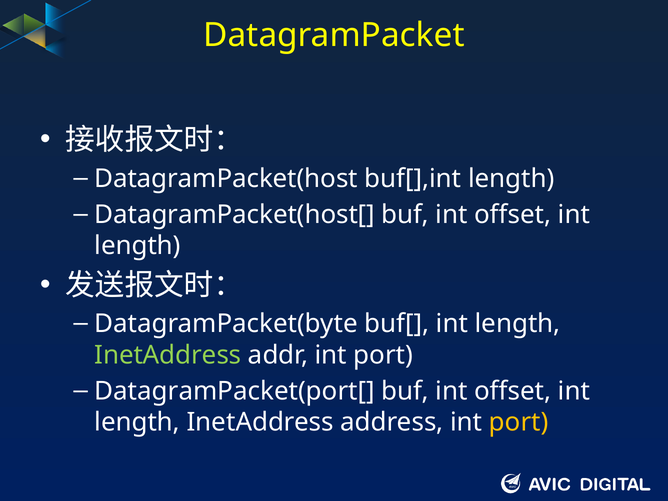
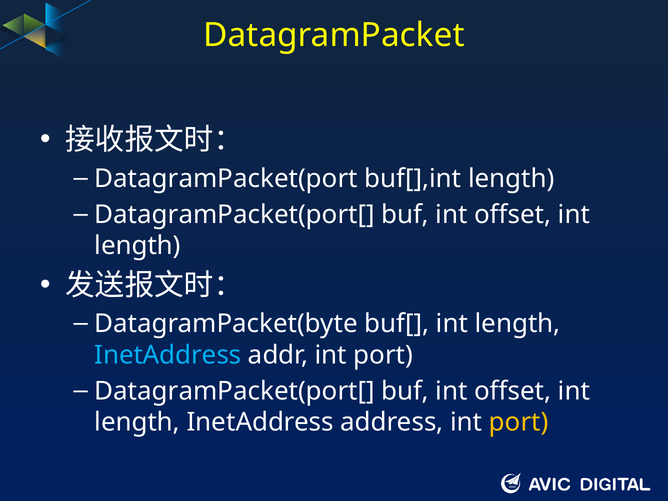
DatagramPacket(host: DatagramPacket(host -> DatagramPacket(port (226, 178)
DatagramPacket(host[: DatagramPacket(host[ -> DatagramPacket(port[ (235, 215)
InetAddress colour: light green -> light blue (168, 355)
